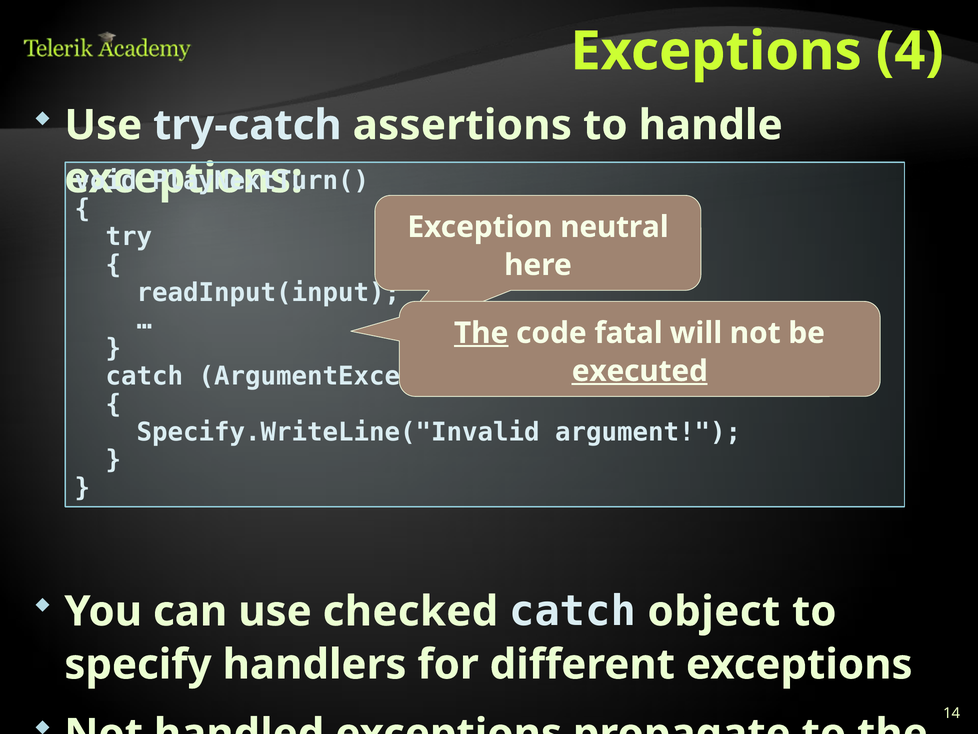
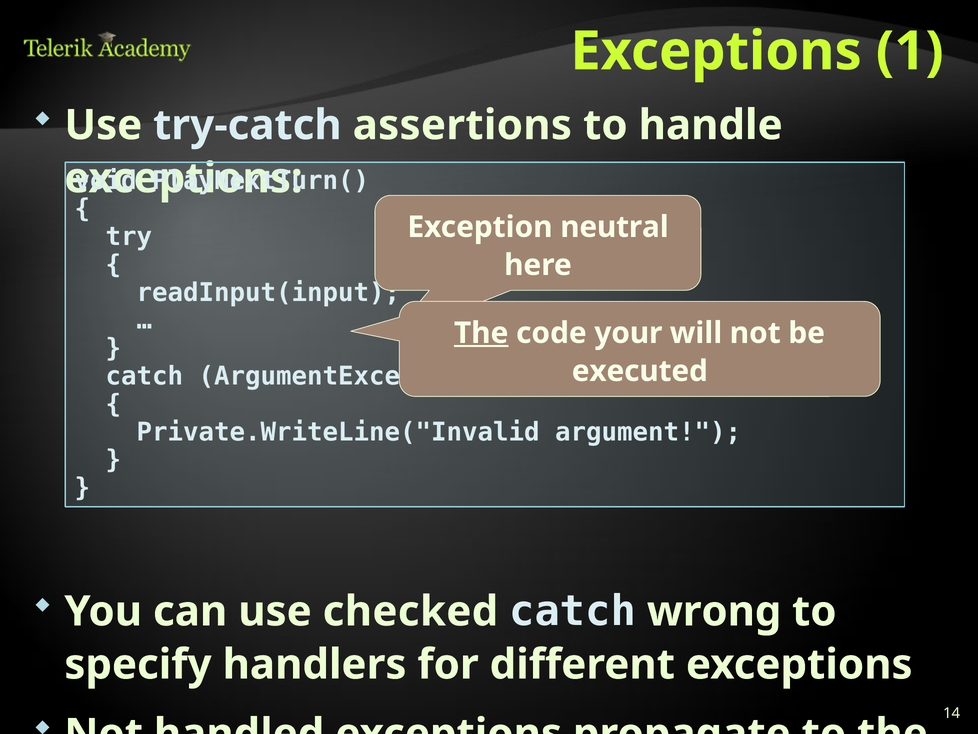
4: 4 -> 1 (910, 51)
fatal: fatal -> your (628, 333)
executed underline: present -> none (640, 371)
Specify.WriteLine("Invalid: Specify.WriteLine("Invalid -> Private.WriteLine("Invalid (338, 432)
object: object -> wrong (714, 611)
